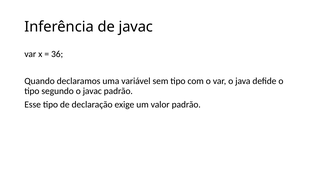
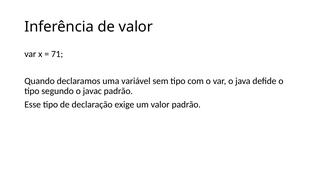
de javac: javac -> valor (136, 27)
36: 36 -> 71 (57, 54)
